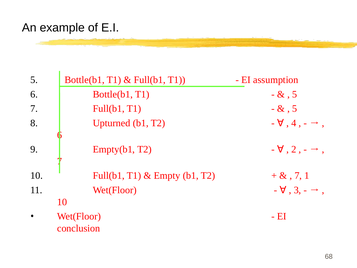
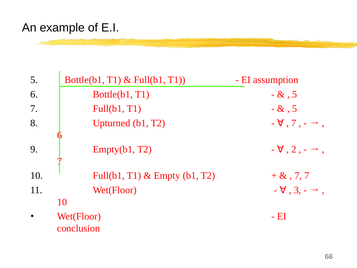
4: 4 -> 7 (294, 123)
7 1: 1 -> 7 (307, 176)
